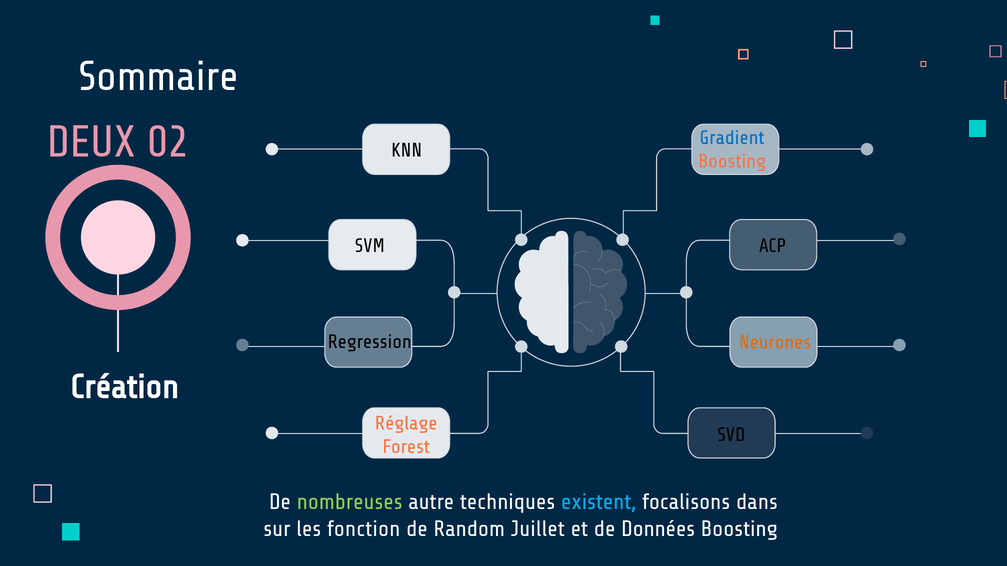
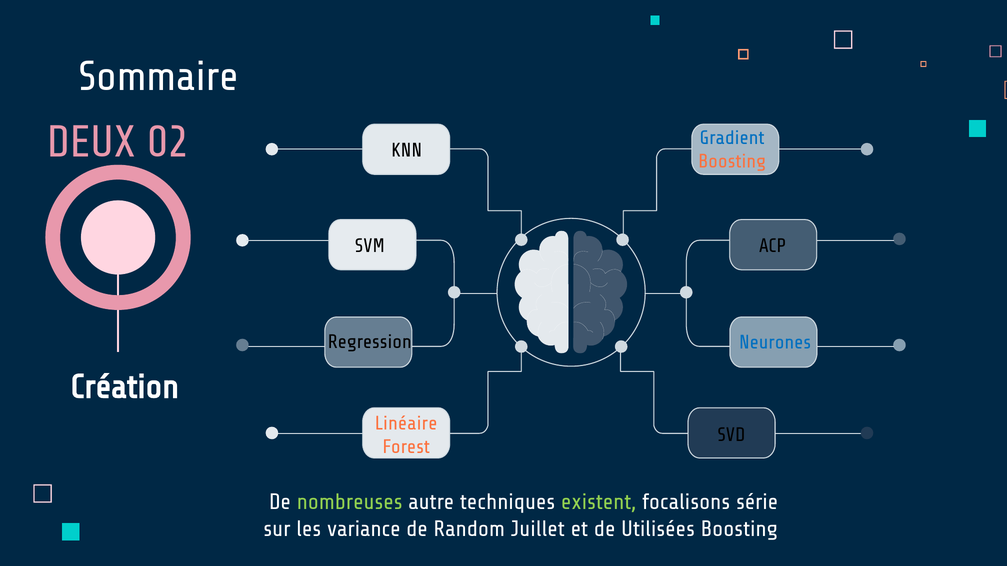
Neurones colour: orange -> blue (775, 342)
Réglage: Réglage -> Linéaire (406, 424)
existent colour: light blue -> light green (599, 502)
dans: dans -> série (757, 502)
fonction: fonction -> variance (364, 529)
Données: Données -> Utilisées (658, 529)
